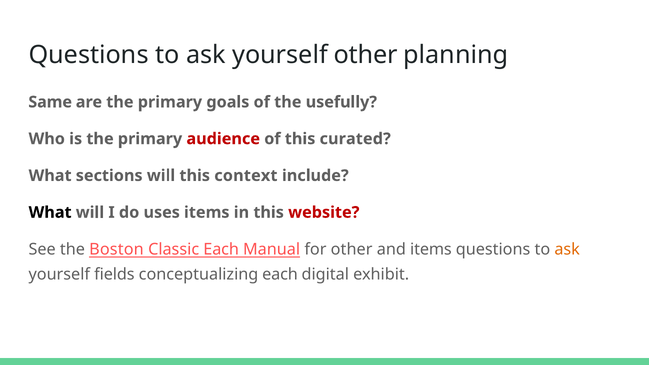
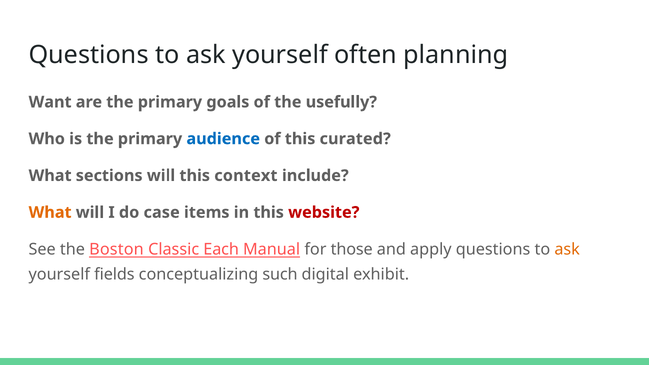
yourself other: other -> often (366, 55)
Same: Same -> Want (50, 102)
audience colour: red -> blue (223, 139)
What colour: black -> orange (50, 212)
uses: uses -> case (162, 212)
for other: other -> those (352, 250)
and items: items -> apply (431, 250)
conceptualizing each: each -> such (280, 275)
